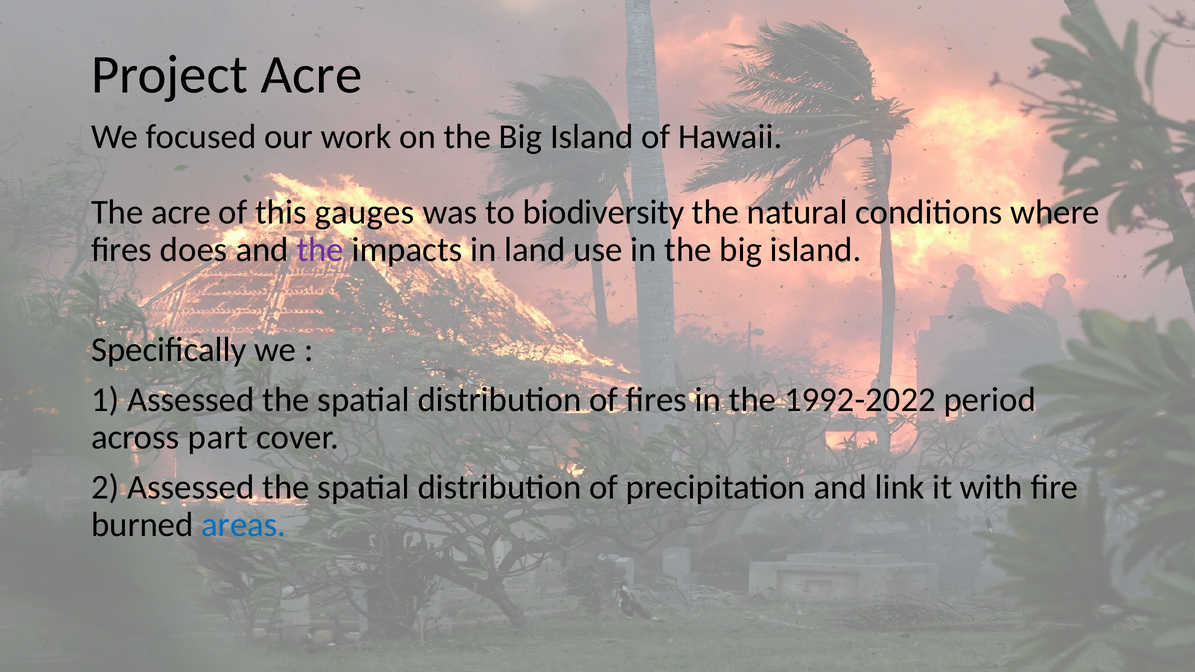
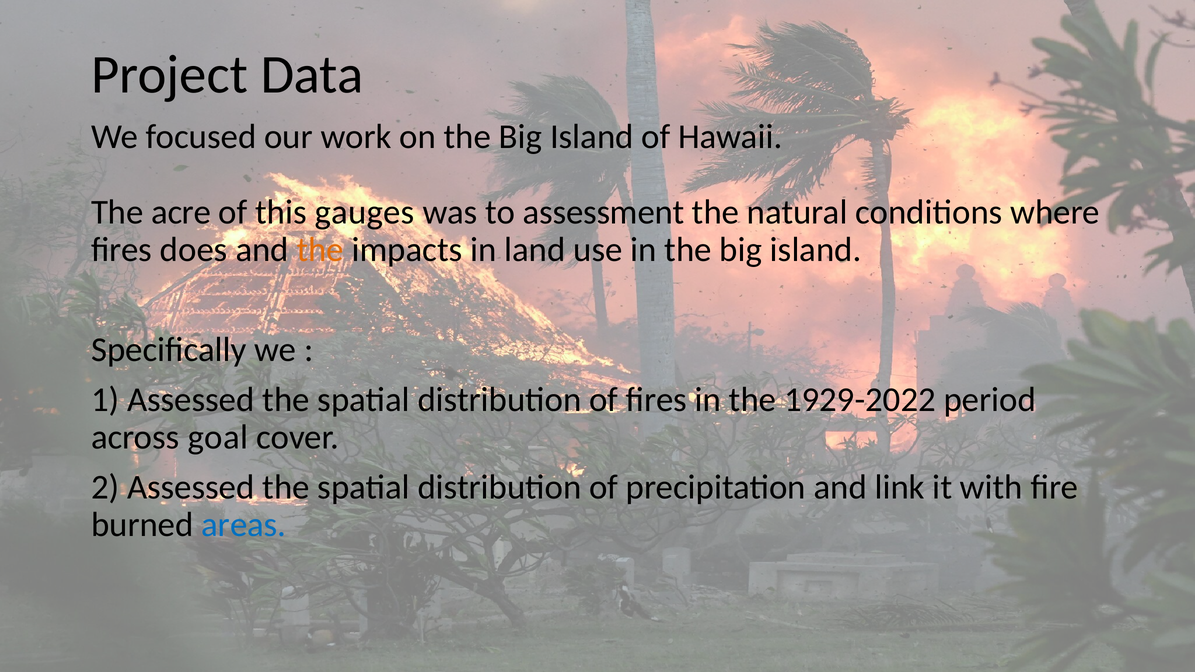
Project Acre: Acre -> Data (312, 75)
biodiversity: biodiversity -> assessment (604, 212)
the colour: purple -> orange (320, 250)
1992-2022: 1992-2022 -> 1929-2022 (860, 400)
part: part -> goal (218, 437)
